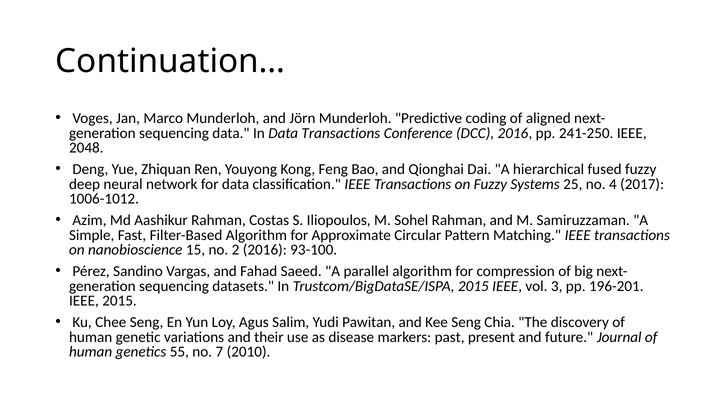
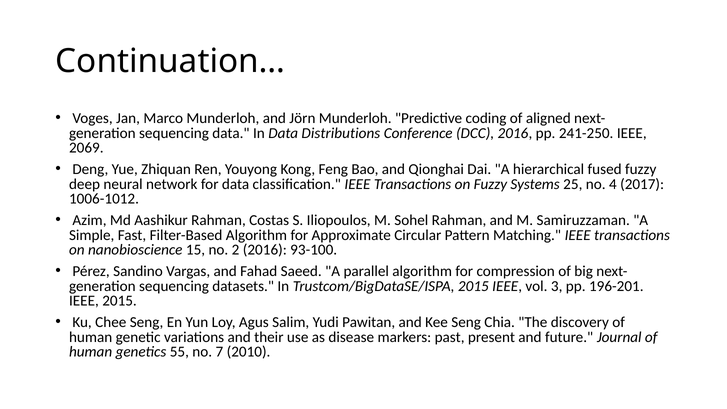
Data Transactions: Transactions -> Distributions (341, 133)
2048: 2048 -> 2069 (86, 148)
